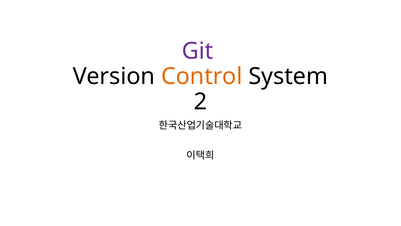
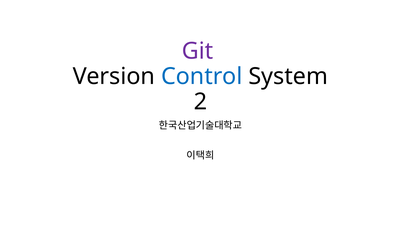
Control colour: orange -> blue (202, 76)
